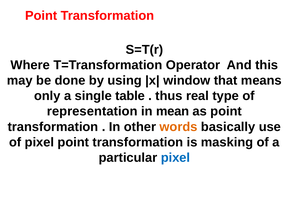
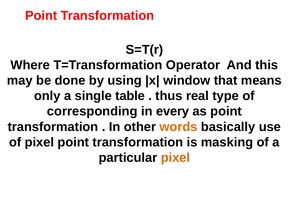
representation: representation -> corresponding (92, 111)
mean: mean -> every (173, 111)
pixel colour: blue -> orange (175, 157)
